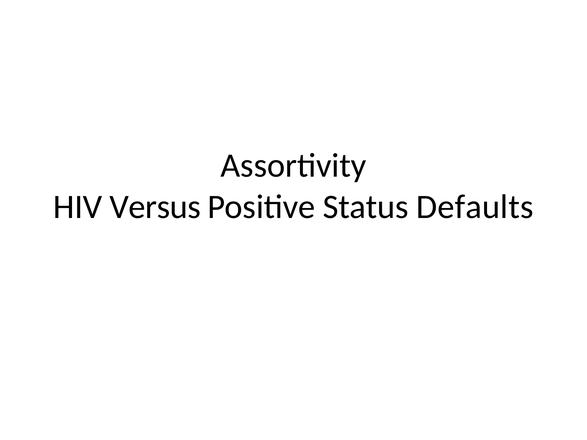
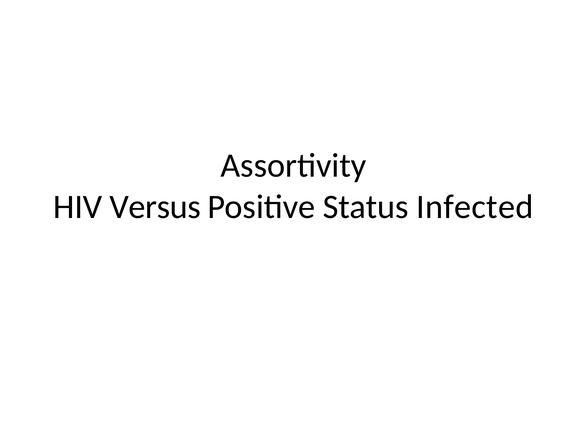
Defaults: Defaults -> Infected (475, 207)
